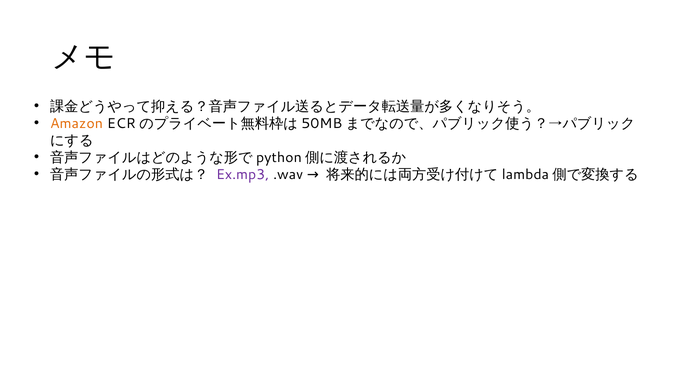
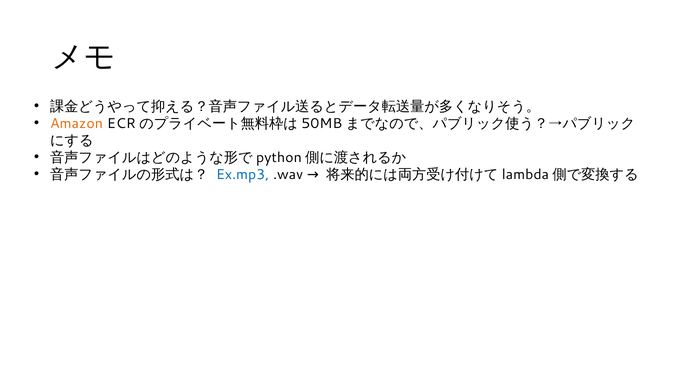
Ex.mp3 colour: purple -> blue (243, 175)
